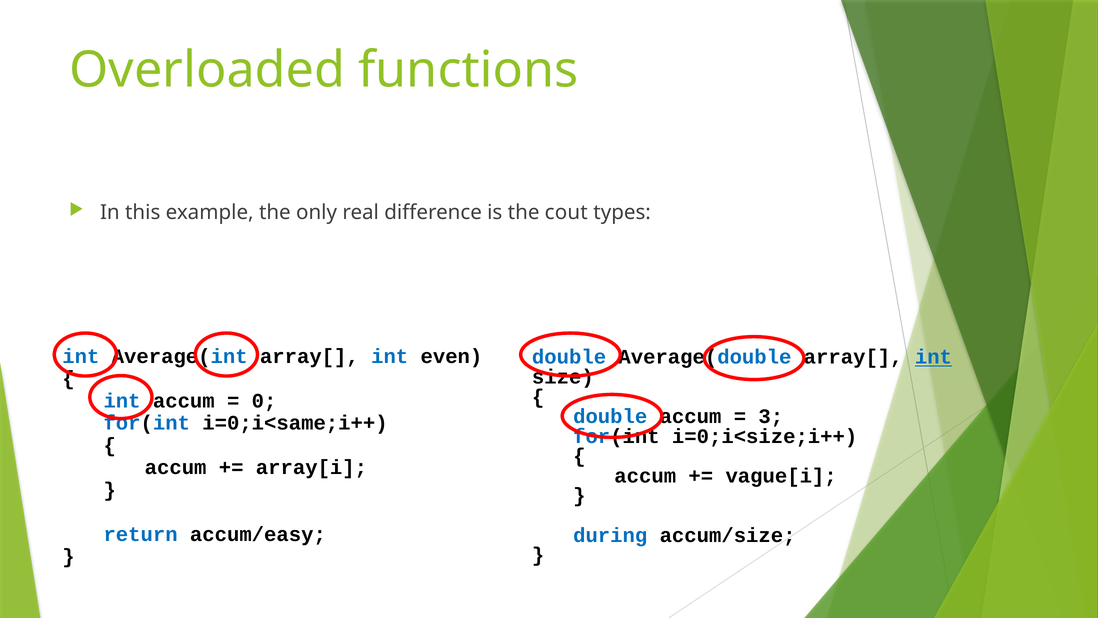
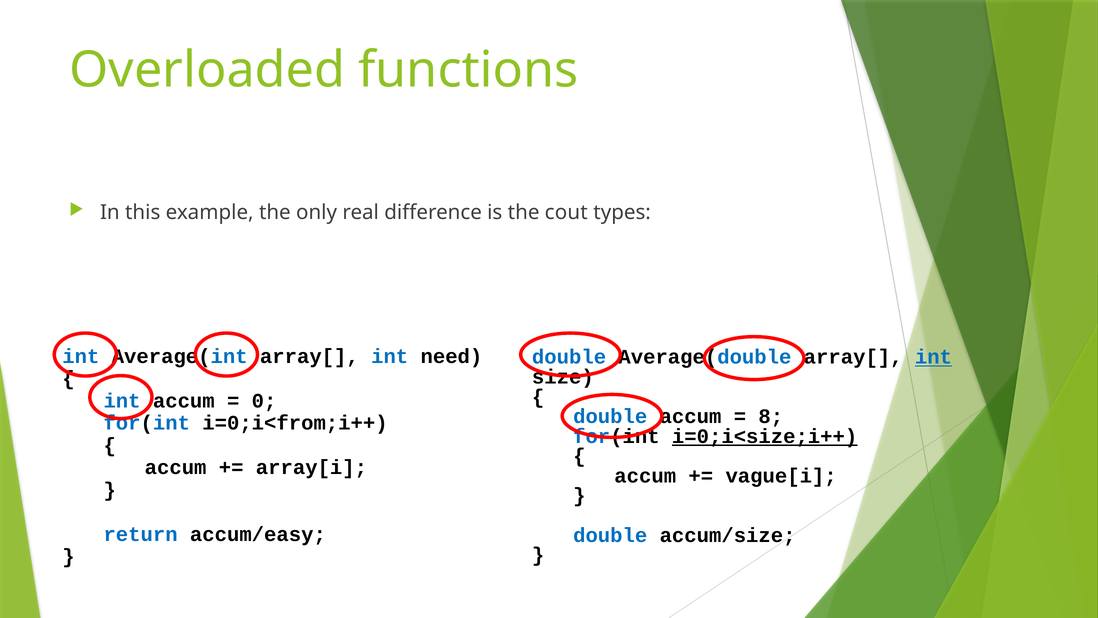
even: even -> need (451, 356)
3: 3 -> 8 (771, 416)
i=0;i<same;i++: i=0;i<same;i++ -> i=0;i<from;i++ (295, 423)
i=0;i<size;i++ underline: none -> present (765, 436)
during: during -> double (610, 535)
